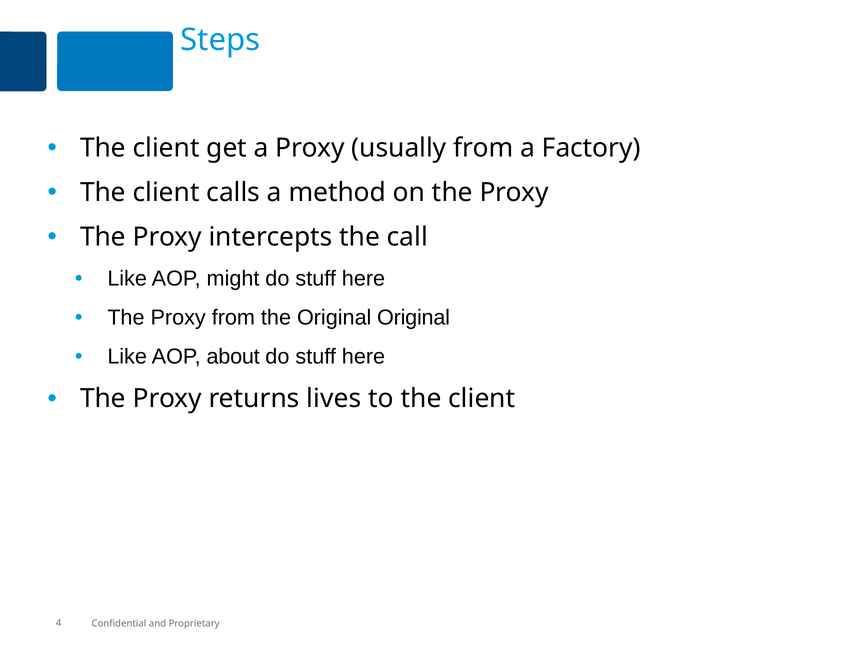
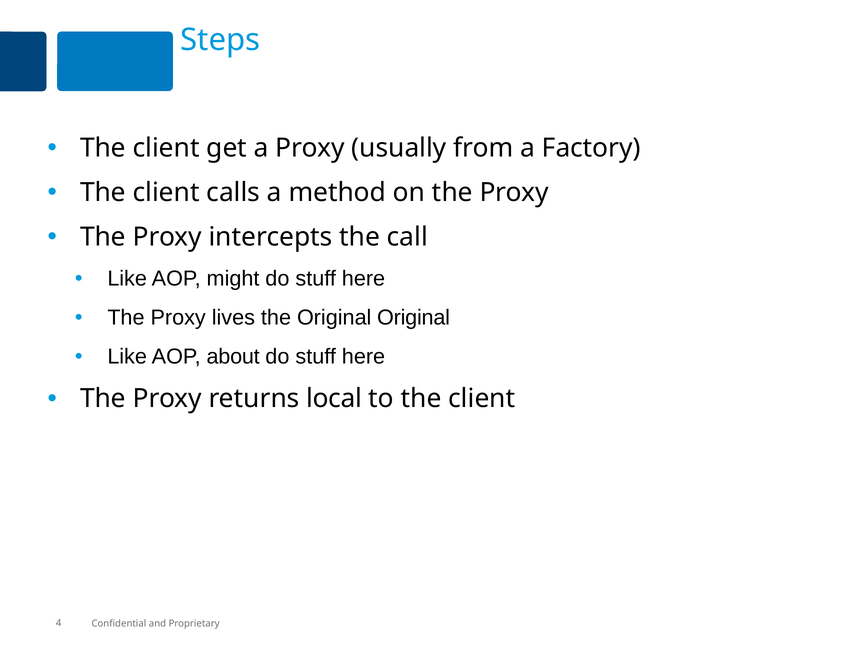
Proxy from: from -> lives (233, 318)
lives: lives -> local (334, 398)
